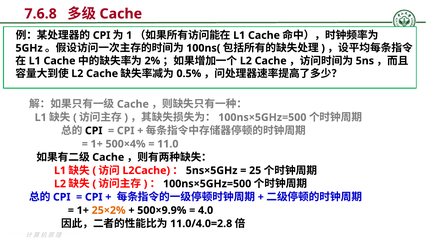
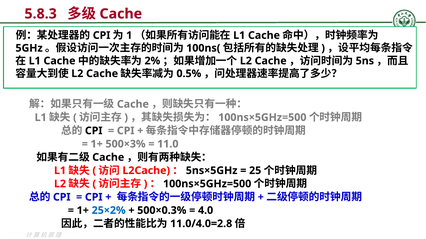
7.6.8: 7.6.8 -> 5.8.3 (41, 14)
500×4%: 500×4% -> 500×3% (126, 144)
25×2% colour: orange -> blue (109, 211)
500×9.9%: 500×9.9% -> 500×0.3% (162, 211)
